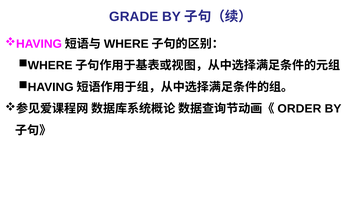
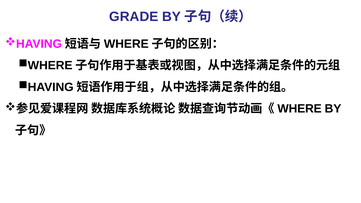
ORDER: ORDER -> WHERE (300, 109)
